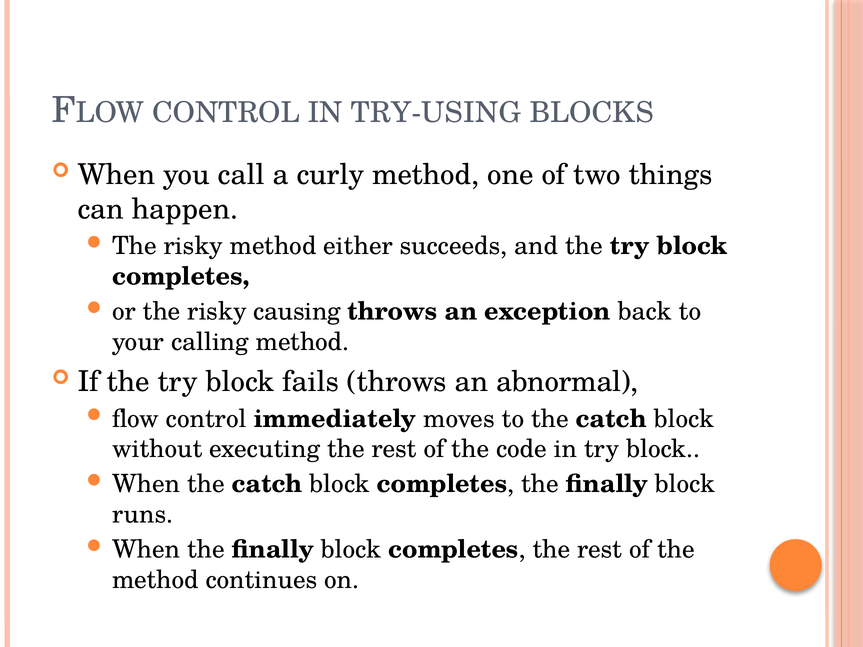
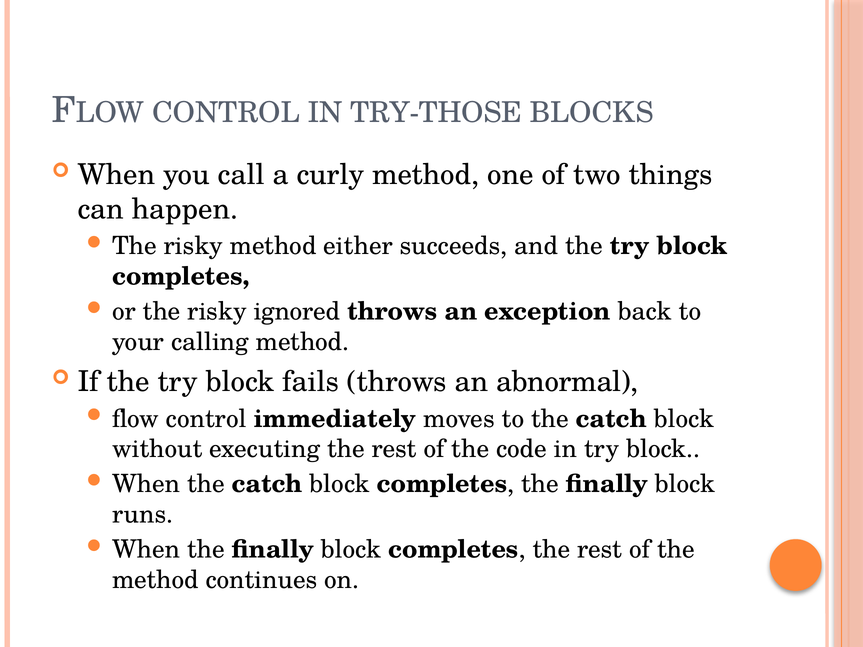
TRY-USING: TRY-USING -> TRY-THOSE (436, 113)
causing: causing -> ignored (297, 312)
